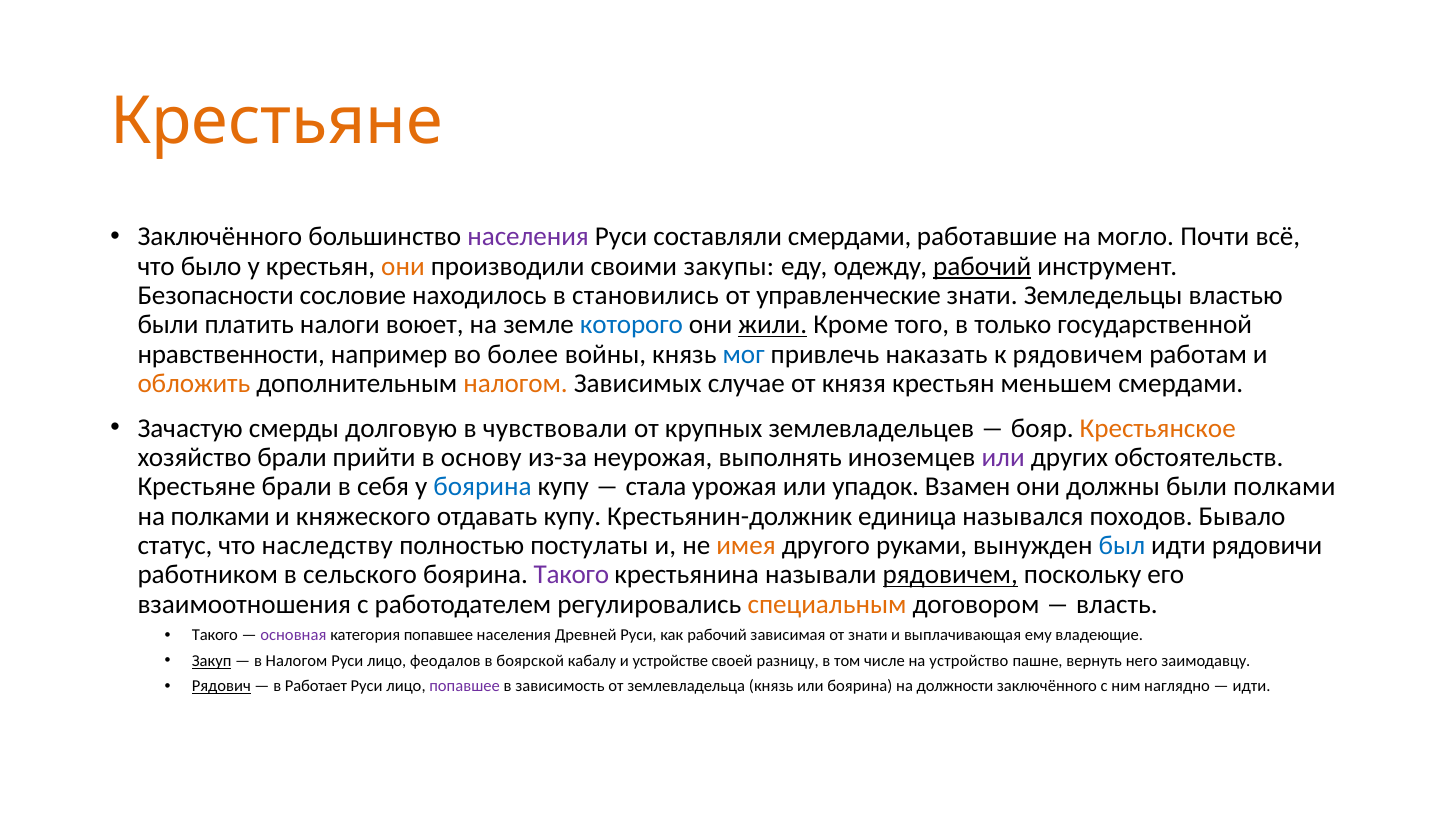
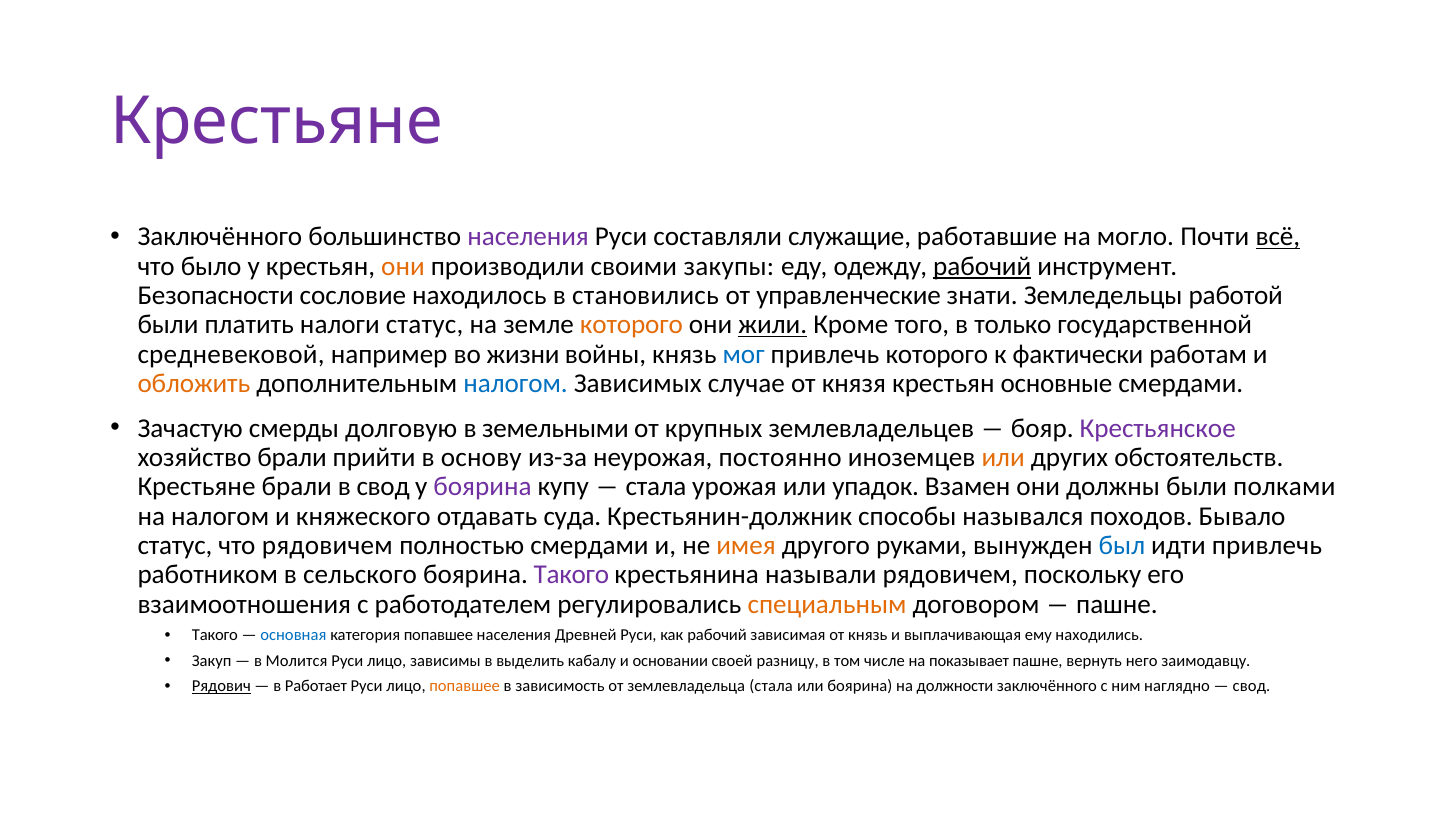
Крестьяне colour: orange -> purple (277, 122)
составляли смердами: смердами -> служащие (850, 237)
всё underline: none -> present (1278, 237)
властью: властью -> работой (1236, 295)
налоги воюет: воюет -> статус (425, 325)
которого colour: blue -> orange (631, 325)
нравственности: нравственности -> средневековой (231, 354)
более: более -> жизни (523, 354)
привлечь наказать: наказать -> которого (937, 354)
к рядовичем: рядовичем -> фактически (1078, 354)
налогом colour: orange -> blue (516, 383)
меньшем: меньшем -> основные (1057, 383)
чувствовали: чувствовали -> земельными (555, 428)
Крестьянское colour: orange -> purple (1158, 428)
выполнять: выполнять -> постоянно (780, 457)
или colour: purple -> orange (1003, 457)
в себя: себя -> свод (383, 486)
боярина colour: blue -> purple (482, 486)
на полками: полками -> налогом (220, 516)
отдавать купу: купу -> суда (572, 516)
единица: единица -> способы (907, 516)
что наследству: наследству -> рядовичем (327, 545)
полностью постулаты: постулаты -> смердами (589, 545)
идти рядовичи: рядовичи -> привлечь (1267, 545)
рядовичем underline: present -> none (950, 574)
власть: власть -> пашне (1117, 604)
основная colour: purple -> blue (293, 635)
от знати: знати -> князь (868, 635)
владеющие: владеющие -> находились (1099, 635)
Закуп underline: present -> none (212, 660)
в Налогом: Налогом -> Молится (297, 660)
феодалов: феодалов -> зависимы (445, 660)
боярской: боярской -> выделить (530, 660)
устройстве: устройстве -> основании (670, 660)
устройство: устройство -> показывает (969, 660)
попавшее colour: purple -> orange (465, 686)
землевладельца князь: князь -> стала (771, 686)
идти: идти -> свод (1252, 686)
